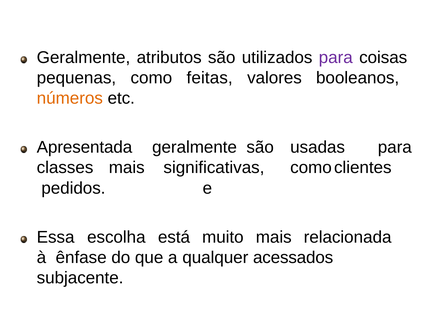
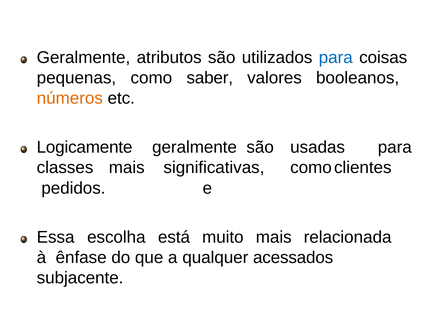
para colour: purple -> blue (336, 58)
feitas: feitas -> saber (210, 78)
Apresentada: Apresentada -> Logicamente (85, 147)
